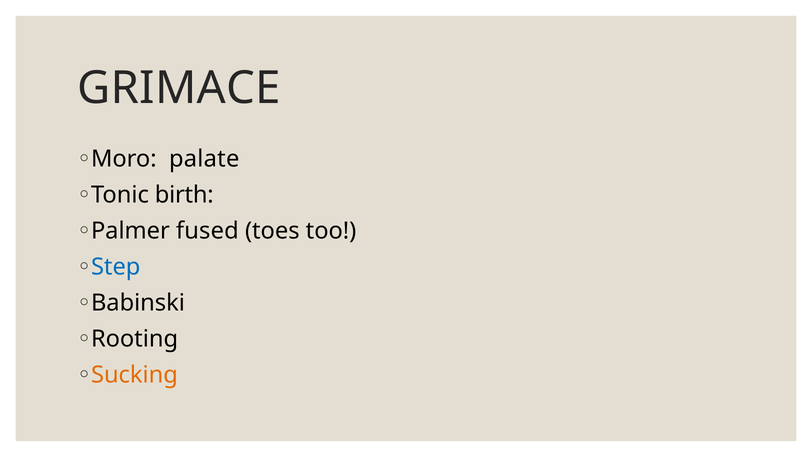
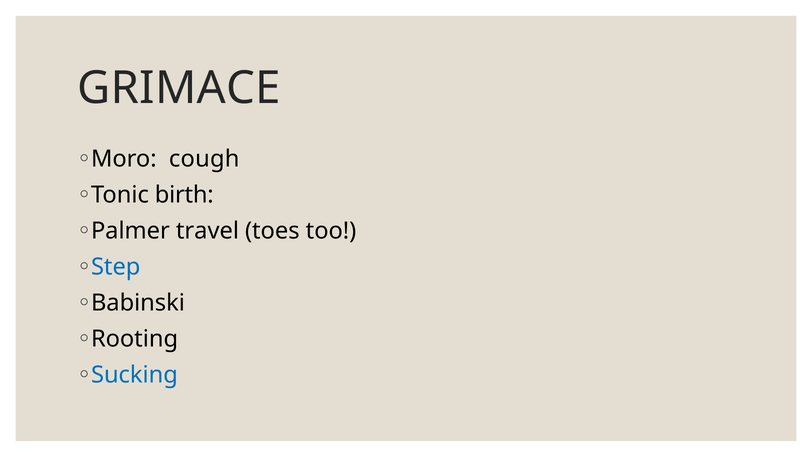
palate: palate -> cough (204, 159)
fused: fused -> travel (207, 231)
Sucking colour: orange -> blue (134, 375)
